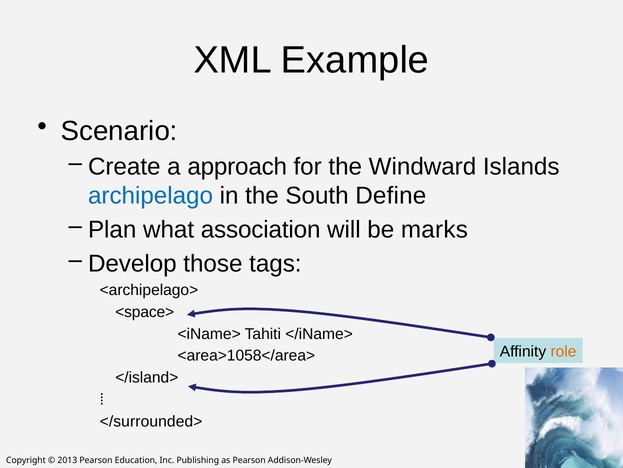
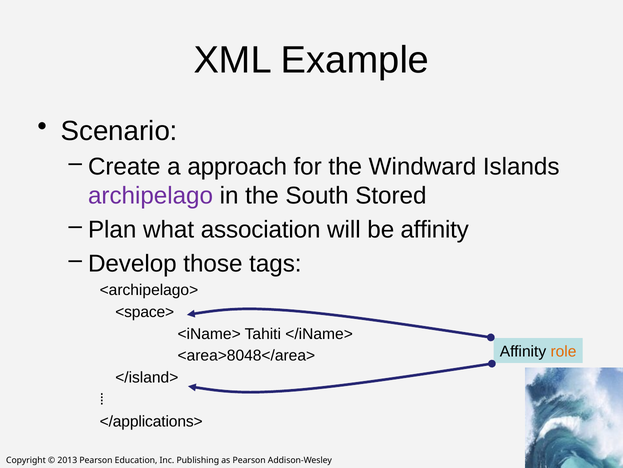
archipelago colour: blue -> purple (151, 196)
Define: Define -> Stored (391, 196)
be marks: marks -> affinity (435, 230)
<area>1058</area>: <area>1058</area> -> <area>8048</area> (246, 355)
</surrounded>: </surrounded> -> </applications> (151, 421)
